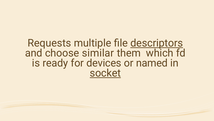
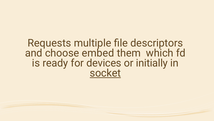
descriptors underline: present -> none (157, 43)
similar: similar -> embed (98, 53)
named: named -> initially (152, 63)
